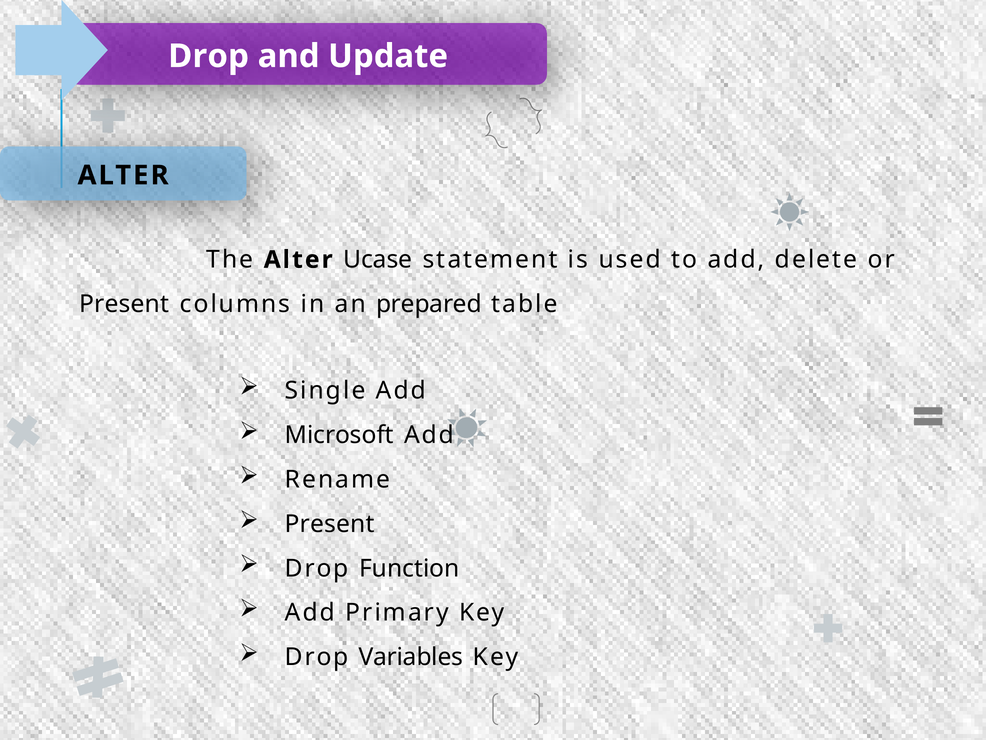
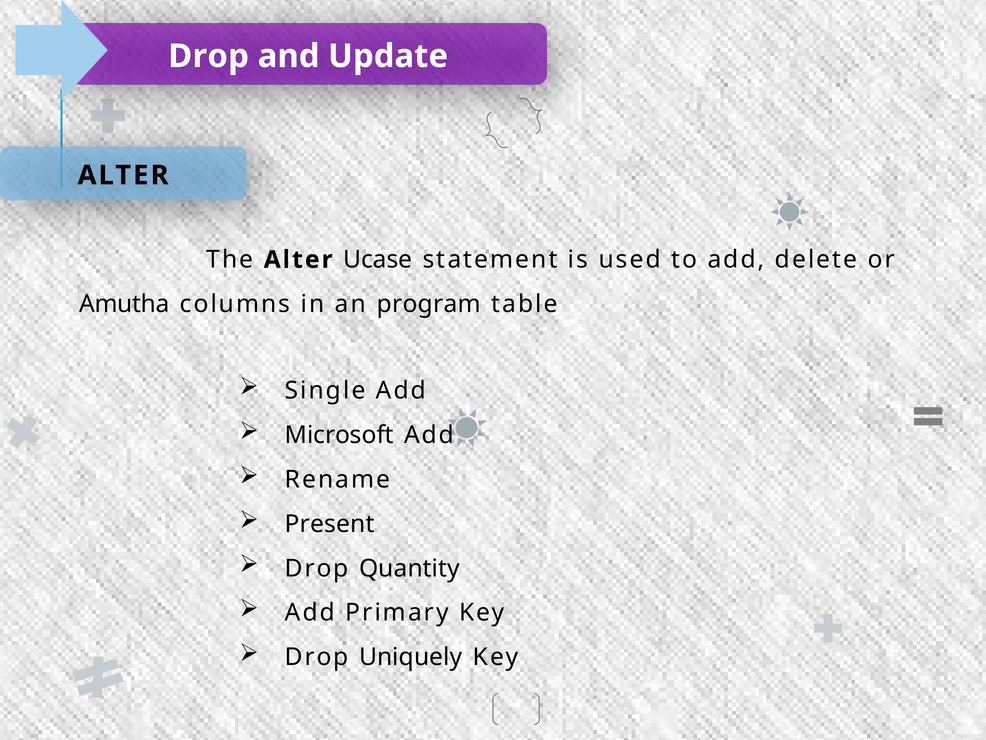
Present: Present -> Amutha (124, 304)
prepared: prepared -> program (429, 304)
Function: Function -> Quantity (409, 568)
Variables: Variables -> Uniquely (411, 657)
